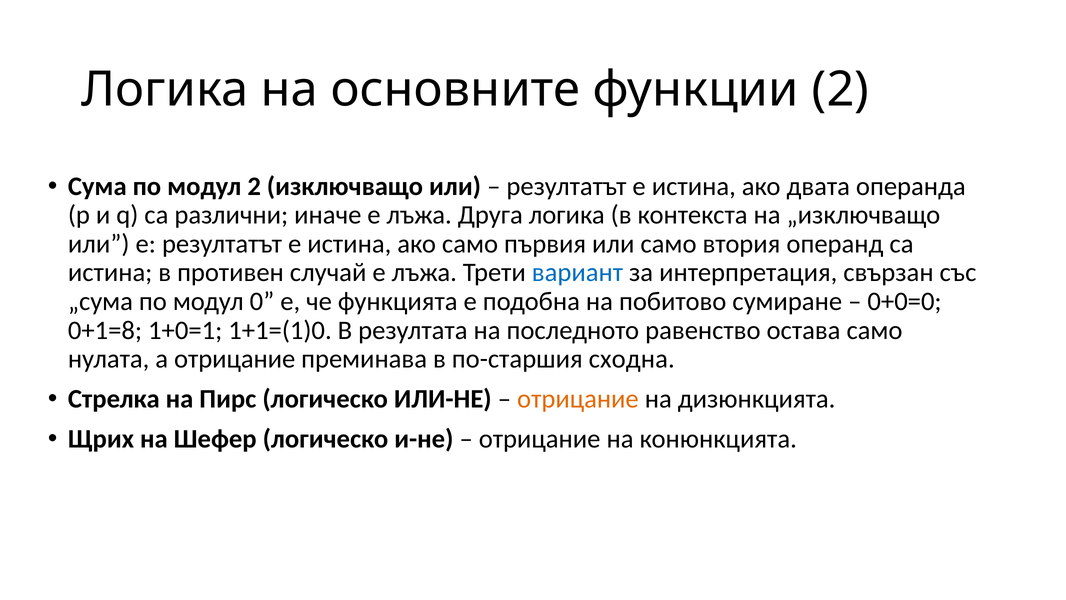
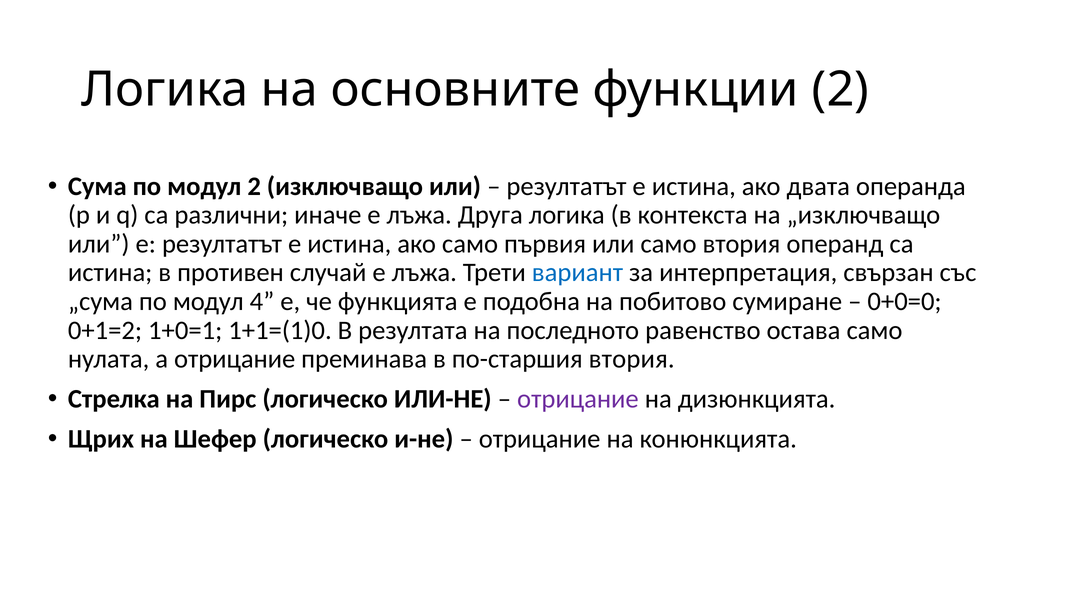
0: 0 -> 4 (262, 301)
0+1=8: 0+1=8 -> 0+1=2 (105, 330)
по-старшия сходна: сходна -> втория (632, 359)
отрицание colour: orange -> purple (578, 399)
